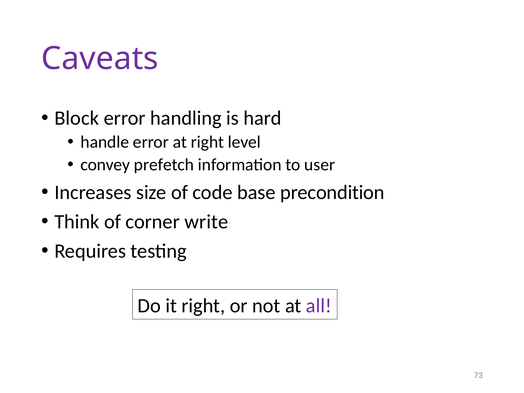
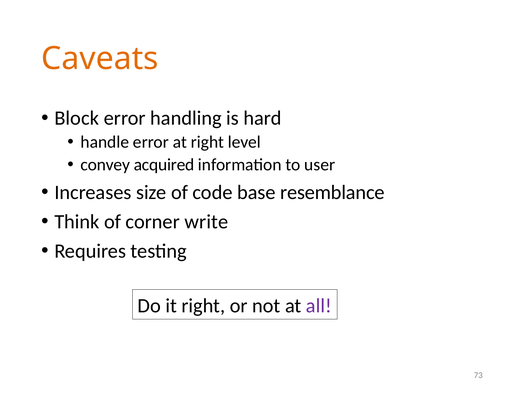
Caveats colour: purple -> orange (100, 59)
prefetch: prefetch -> acquired (164, 165)
precondition: precondition -> resemblance (332, 192)
